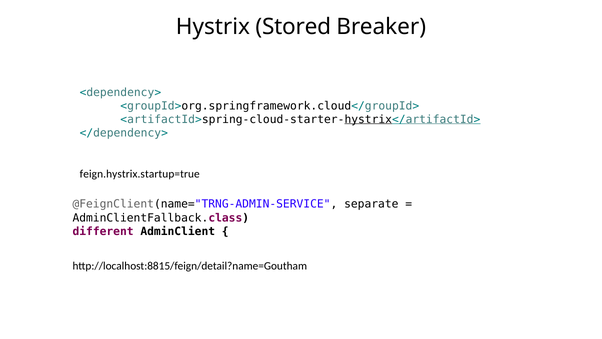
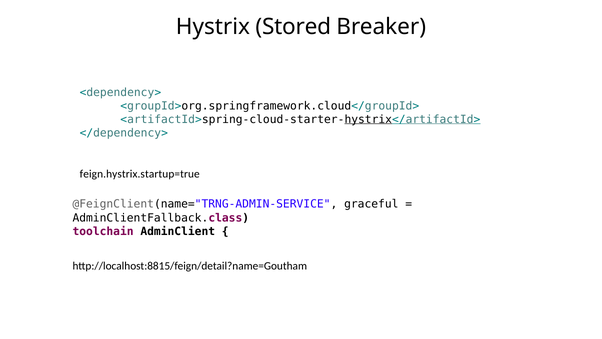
separate: separate -> graceful (371, 204)
different: different -> toolchain (103, 231)
